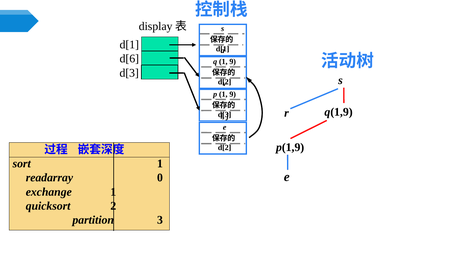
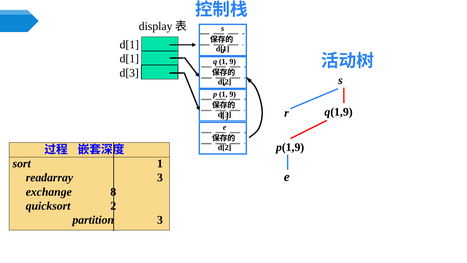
d[6: d[6 -> d[1 (129, 59)
readarray 0: 0 -> 3 (160, 178)
exchange 1: 1 -> 8 (113, 192)
